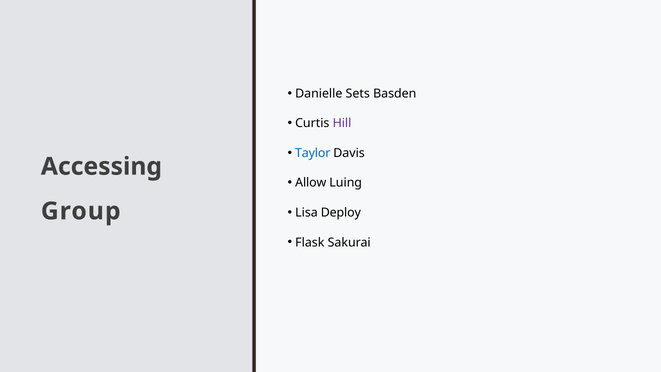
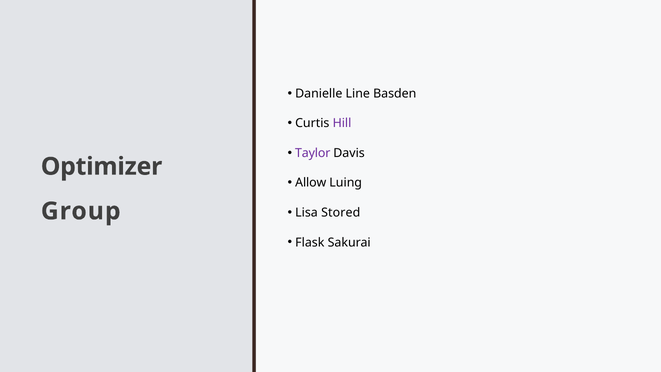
Sets: Sets -> Line (358, 94)
Taylor colour: blue -> purple (313, 153)
Accessing: Accessing -> Optimizer (102, 166)
Deploy: Deploy -> Stored (341, 213)
